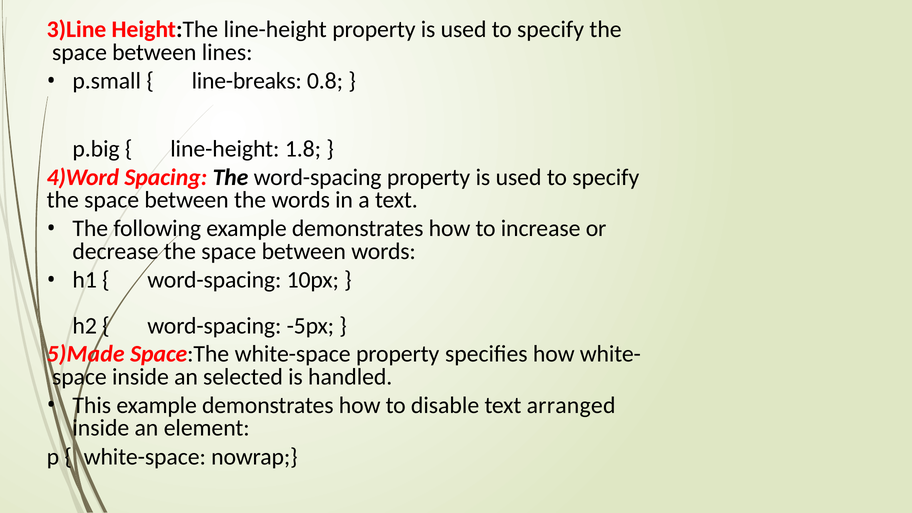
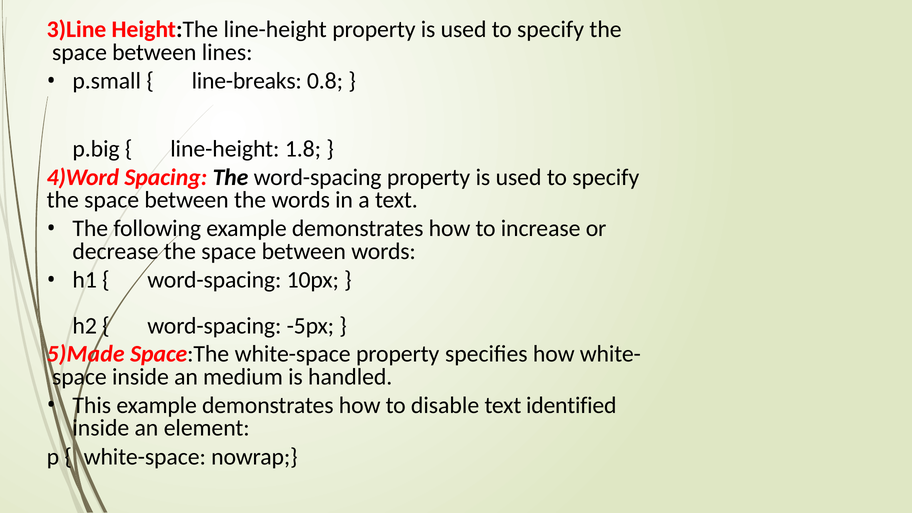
selected: selected -> medium (243, 377)
arranged: arranged -> identified (571, 405)
